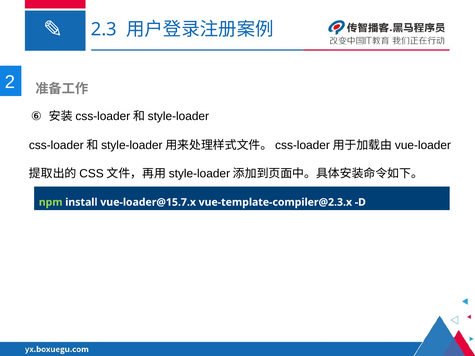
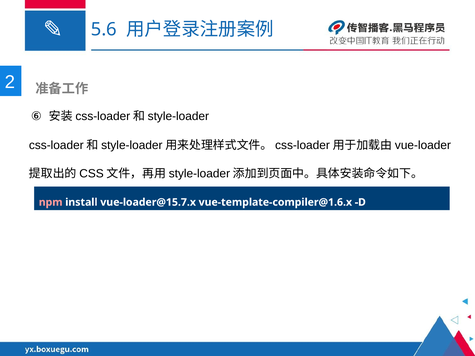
2.3: 2.3 -> 5.6 (104, 29)
npm colour: light green -> pink (51, 202)
vue-template-compiler@2.3.x: vue-template-compiler@2.3.x -> vue-template-compiler@1.6.x (275, 202)
